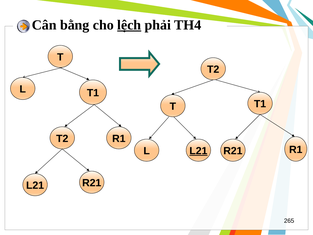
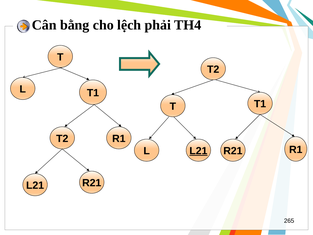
lệch underline: present -> none (129, 25)
